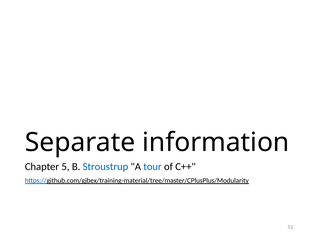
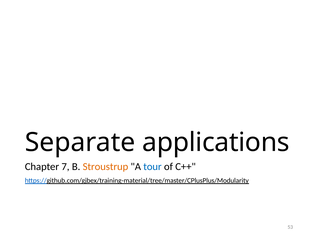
information: information -> applications (216, 143)
5: 5 -> 7 (65, 167)
Stroustrup colour: blue -> orange (105, 167)
